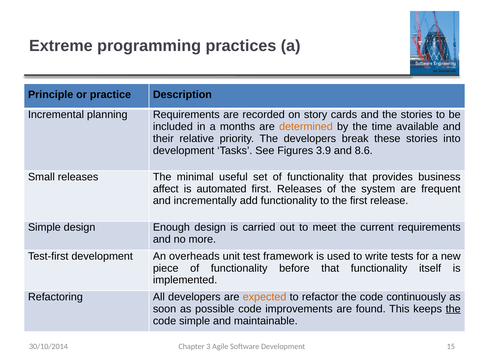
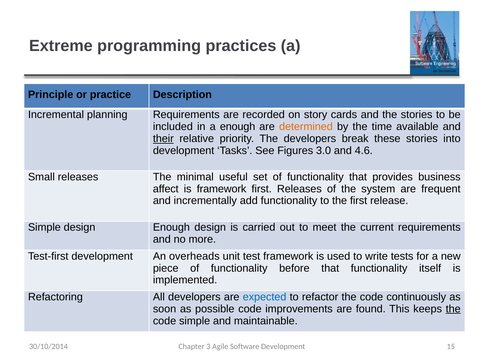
a months: months -> enough (238, 127)
their underline: none -> present (163, 139)
3.9: 3.9 -> 3.0 (324, 151)
8.6: 8.6 -> 4.6 (364, 151)
is automated: automated -> framework (222, 189)
expected colour: orange -> blue (265, 297)
